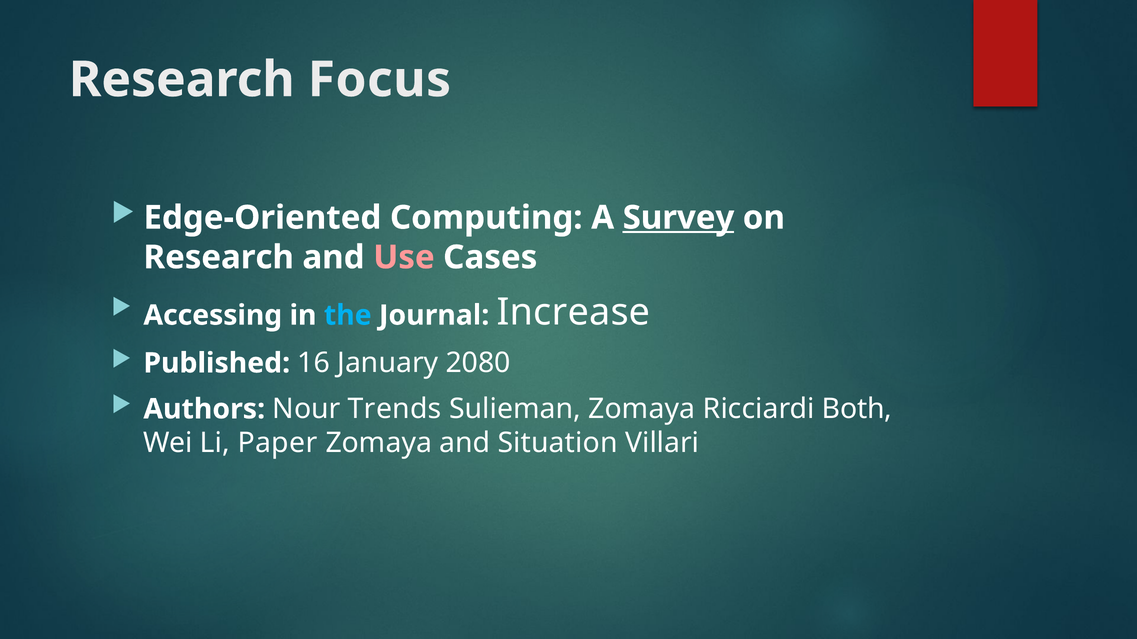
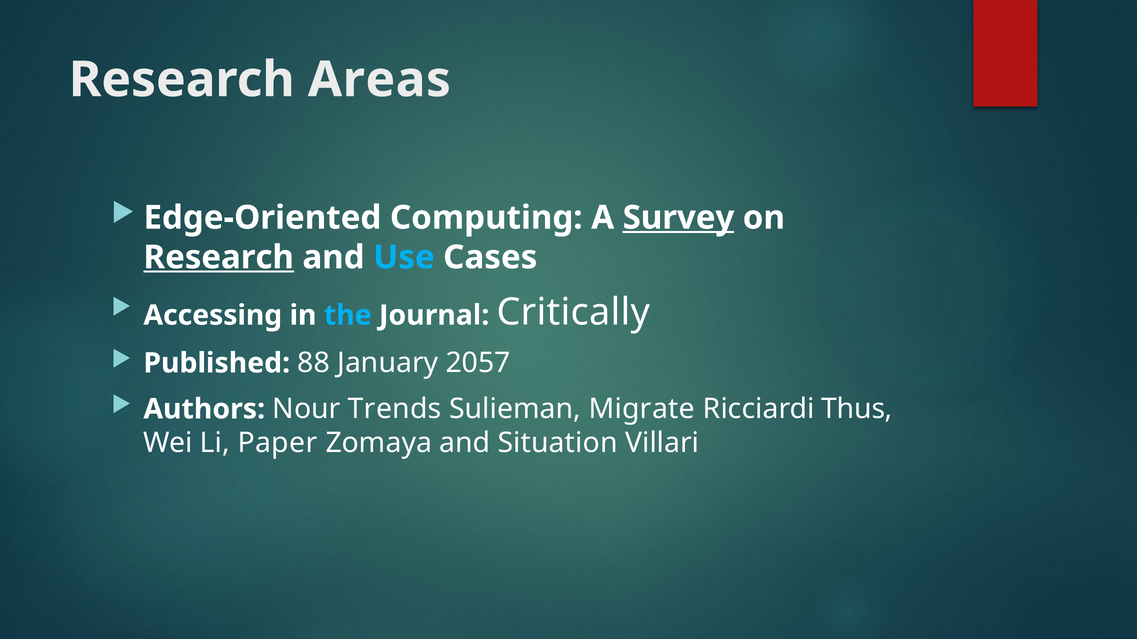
Focus: Focus -> Areas (379, 80)
Research underline: none -> present (219, 258)
Use colour: pink -> light blue (404, 258)
Increase: Increase -> Critically (573, 312)
16: 16 -> 88 (314, 363)
2080: 2080 -> 2057 (478, 363)
Sulieman Zomaya: Zomaya -> Migrate (642, 409)
Both: Both -> Thus (857, 409)
